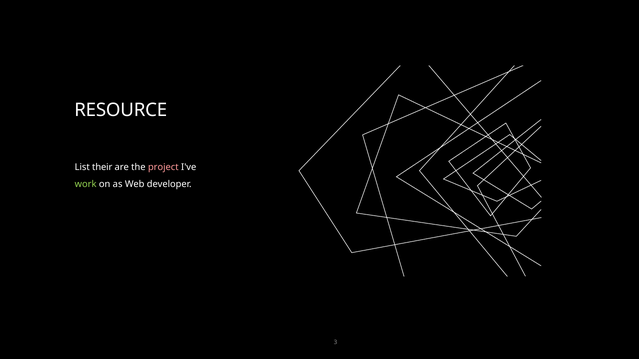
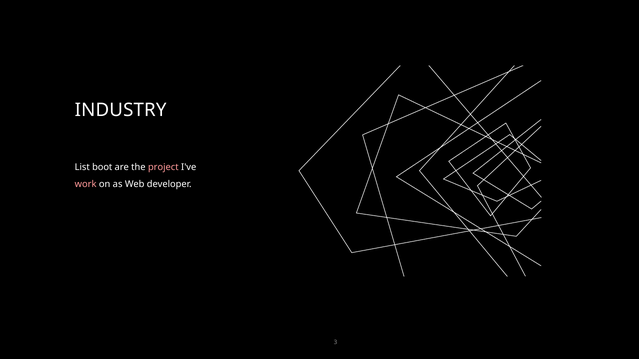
RESOURCE: RESOURCE -> INDUSTRY (121, 110)
their: their -> boot (102, 167)
work colour: light green -> pink (86, 184)
